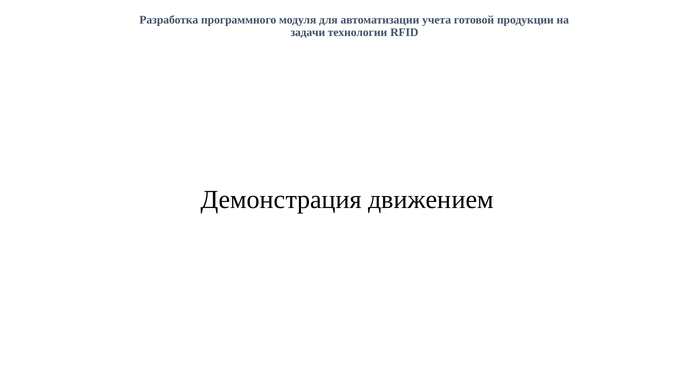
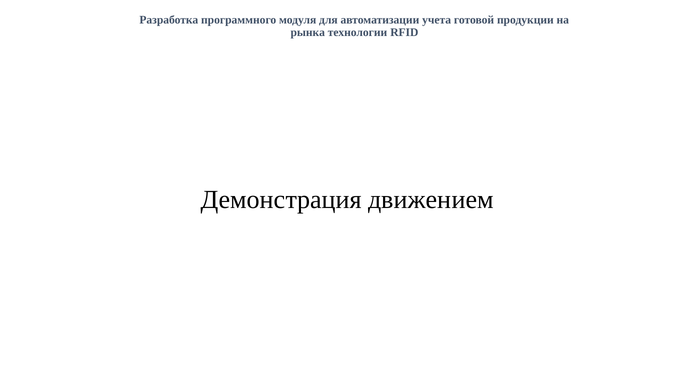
задачи: задачи -> рынка (308, 33)
